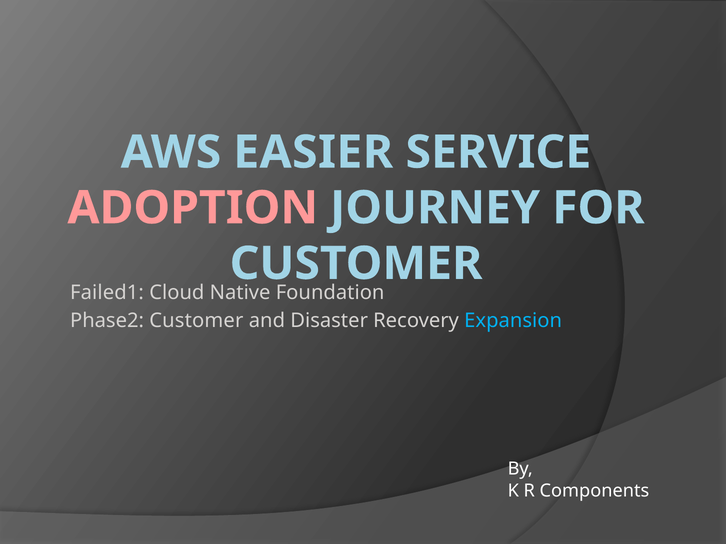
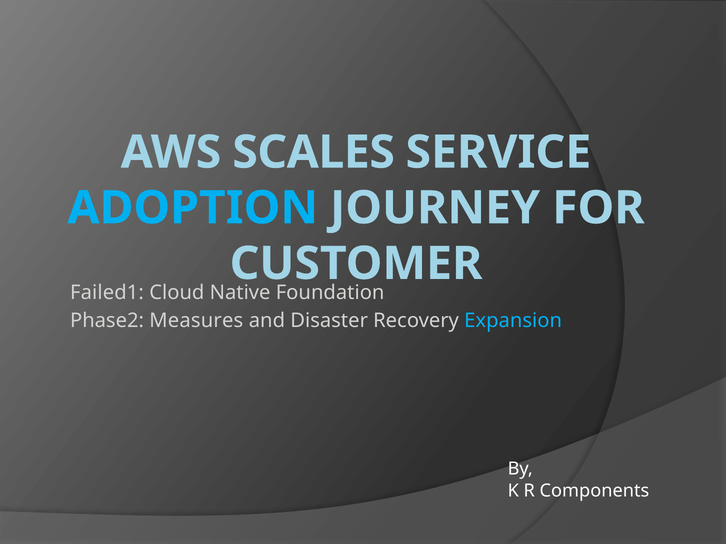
EASIER: EASIER -> SCALES (314, 153)
ADOPTION colour: pink -> light blue (193, 208)
Phase2 Customer: Customer -> Measures (196, 321)
